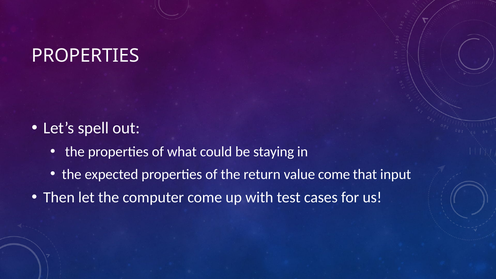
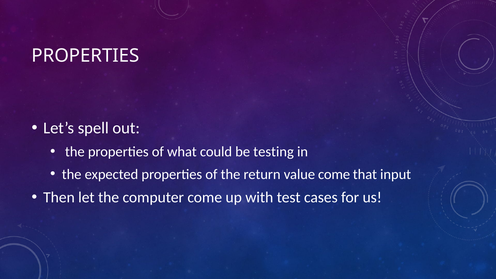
staying: staying -> testing (274, 152)
